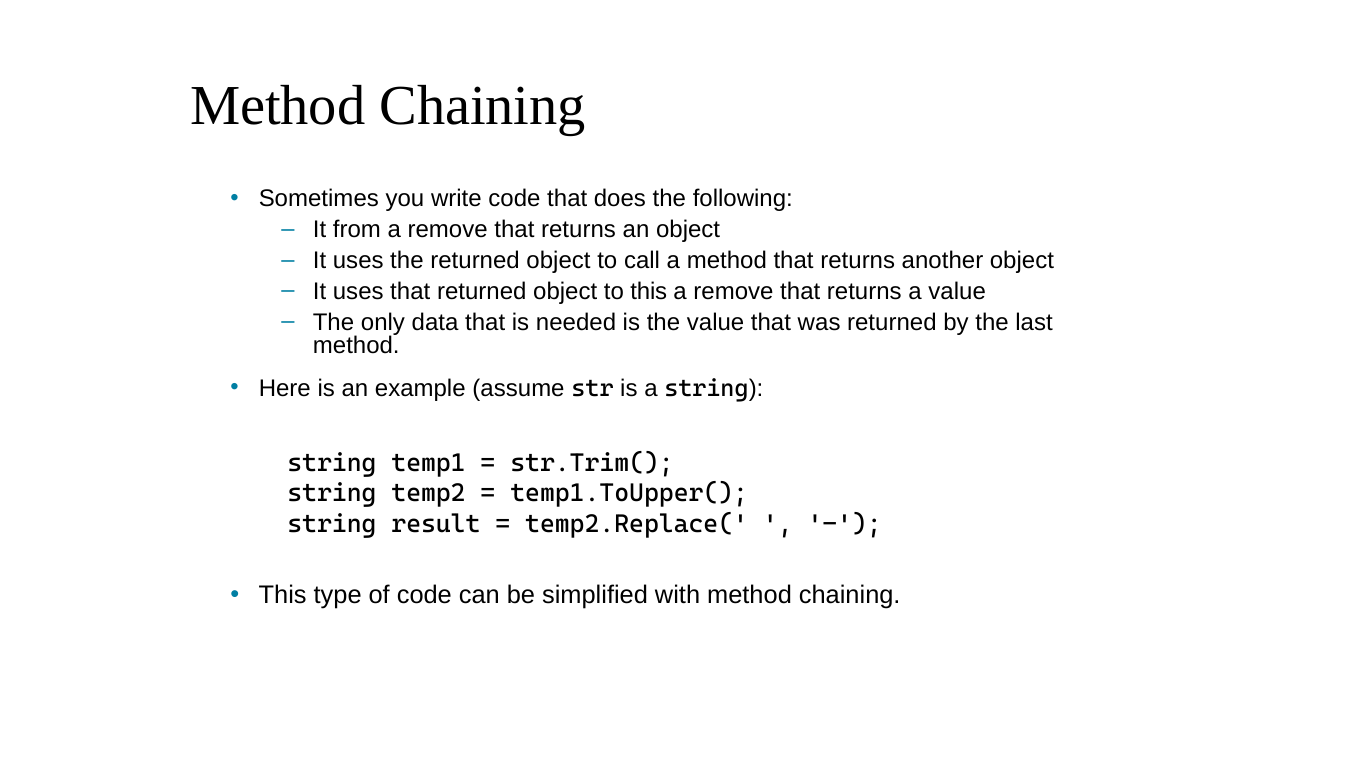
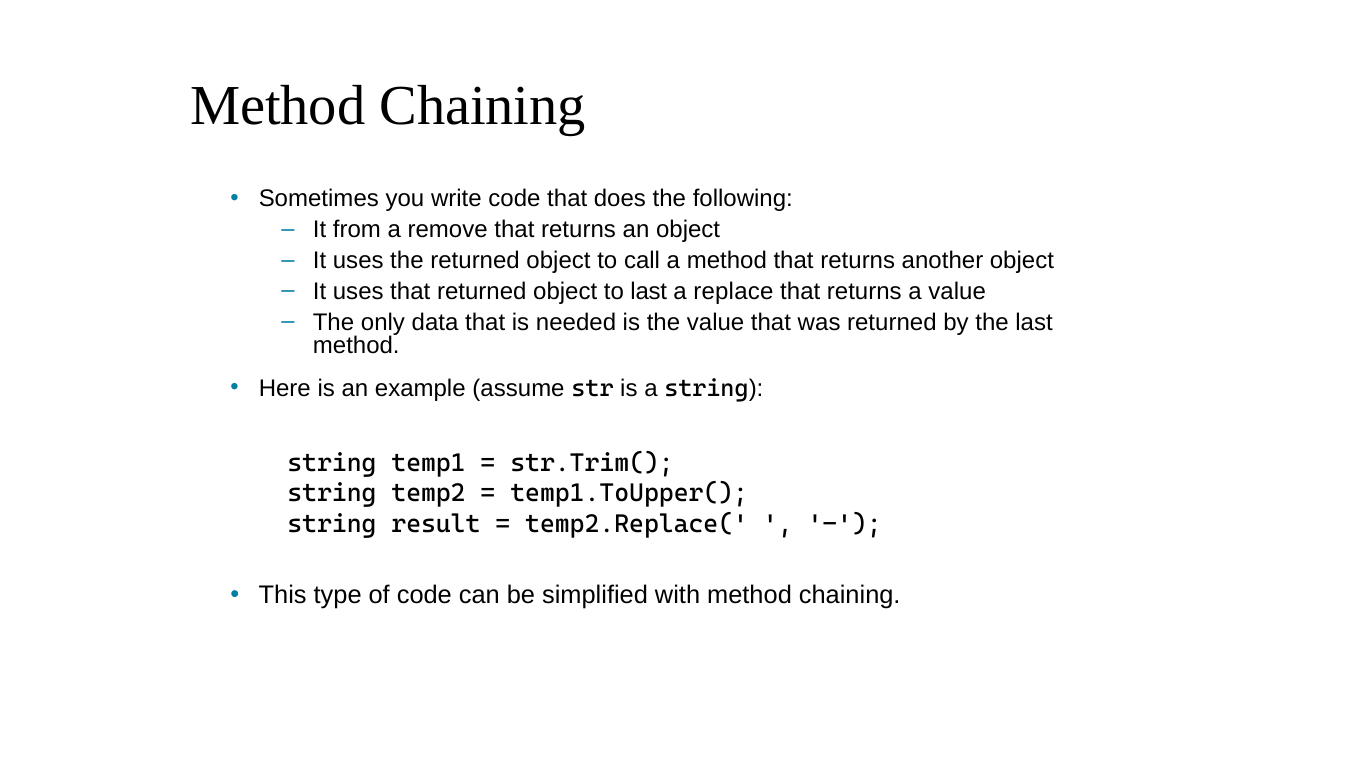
to this: this -> last (649, 292)
remove: remove -> replace (733, 292)
